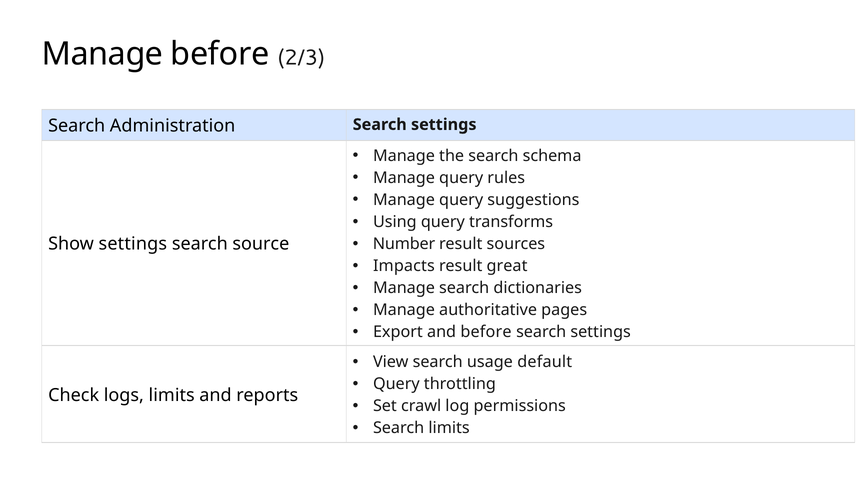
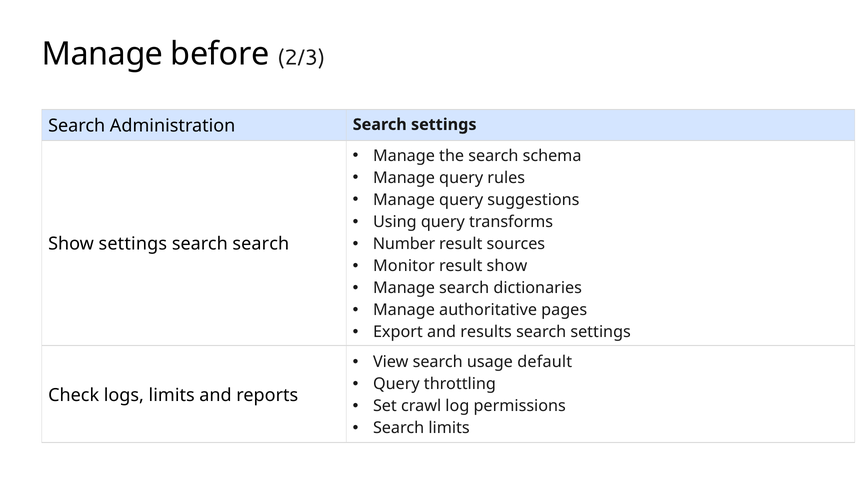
search source: source -> search (261, 244)
Impacts: Impacts -> Monitor (404, 266)
result great: great -> show (507, 266)
and before: before -> results (486, 332)
